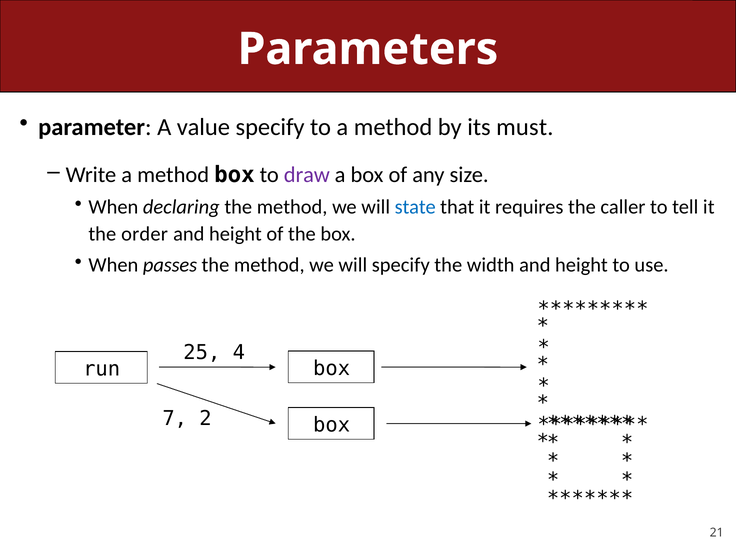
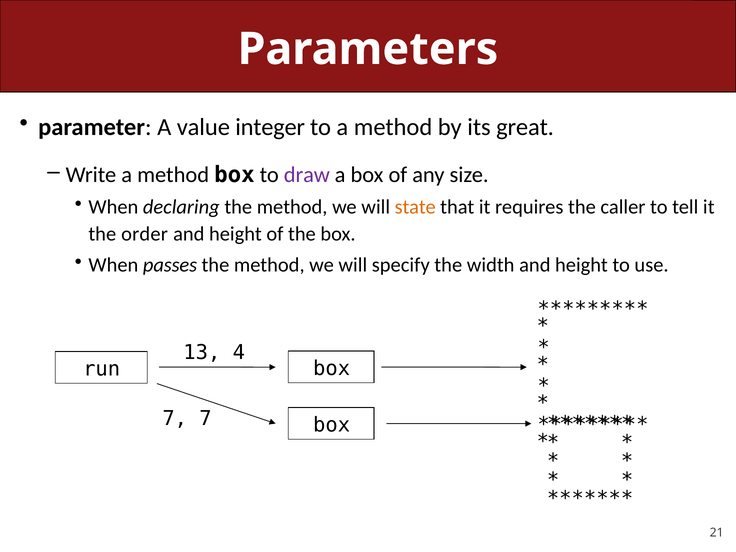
value specify: specify -> integer (270, 127)
must: must -> great (525, 127)
state colour: blue -> orange (415, 207)
25: 25 -> 13 (202, 352)
7 2: 2 -> 7 (206, 419)
